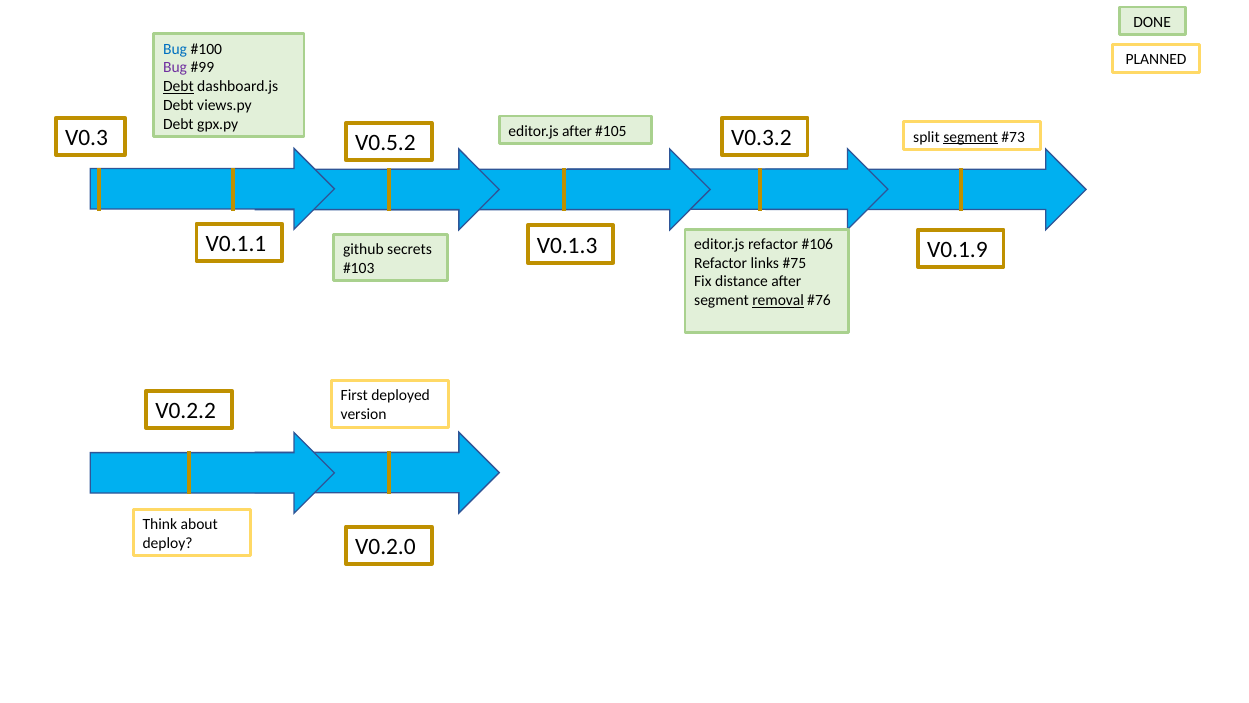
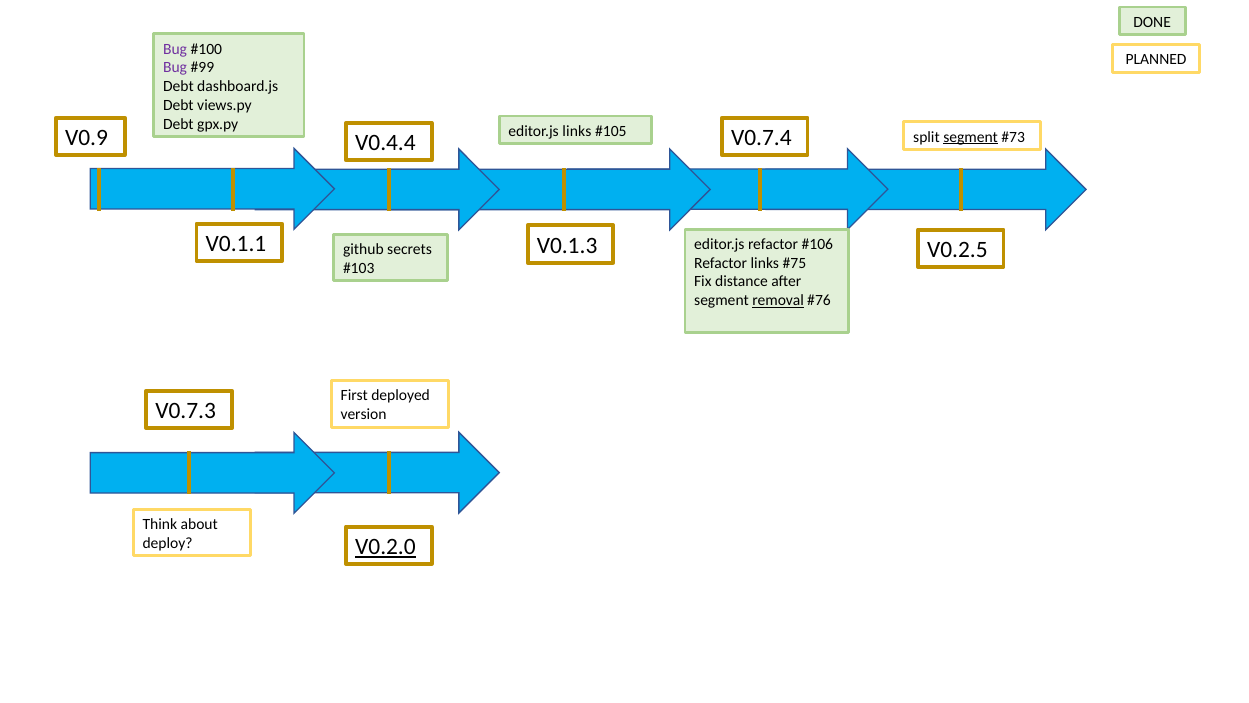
Bug colour: blue -> purple (175, 49)
Debt underline: present -> none (178, 86)
editor.js after: after -> links (577, 131)
V0.3: V0.3 -> V0.9 (87, 138)
V0.3.2: V0.3.2 -> V0.7.4 (761, 138)
V0.5.2: V0.5.2 -> V0.4.4 (385, 143)
V0.1.9: V0.1.9 -> V0.2.5 (957, 250)
V0.2.2: V0.2.2 -> V0.7.3 (186, 411)
V0.2.0 underline: none -> present (385, 547)
